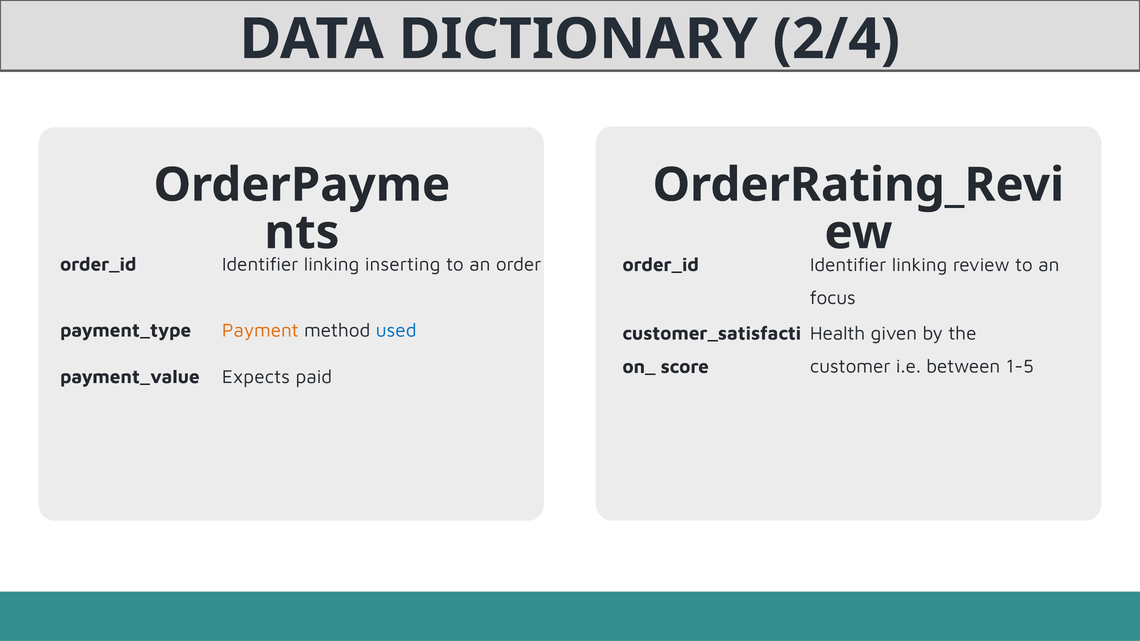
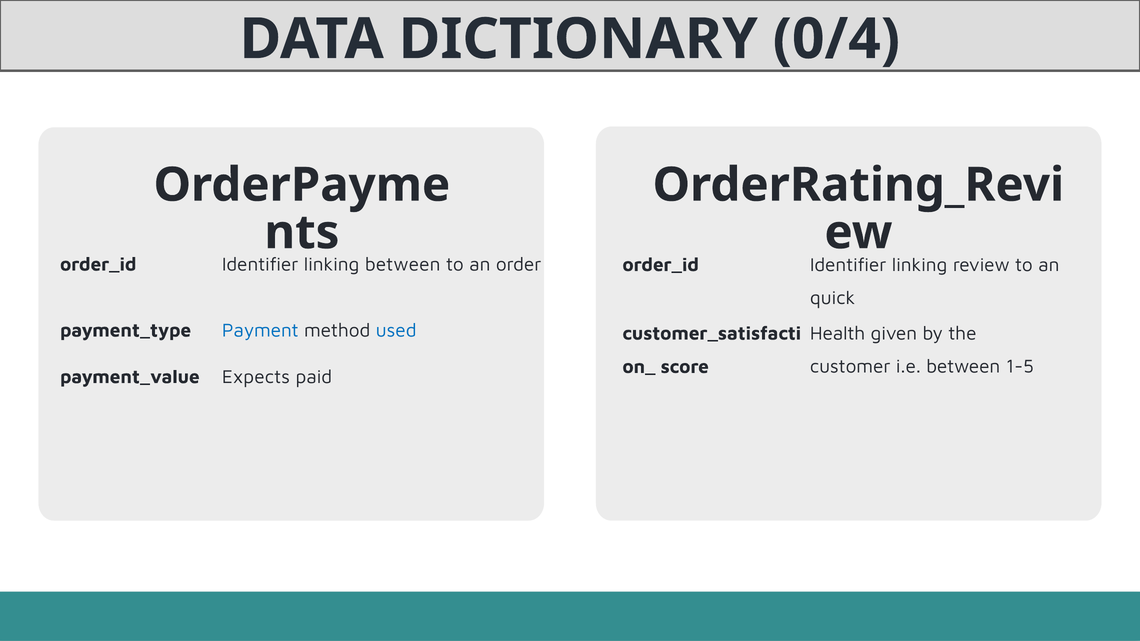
2/4: 2/4 -> 0/4 (836, 39)
inserting: inserting -> between (403, 264)
focus: focus -> quick (833, 298)
Payment colour: orange -> blue (260, 330)
